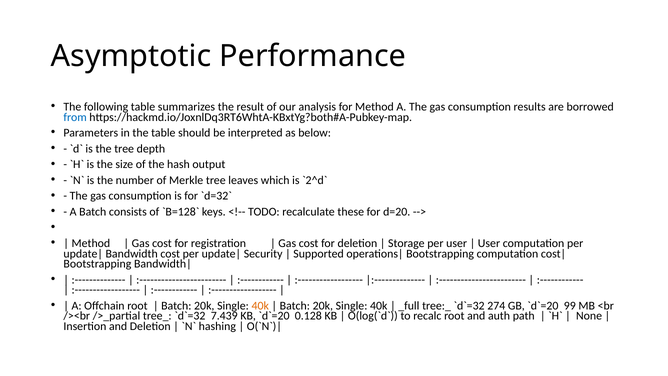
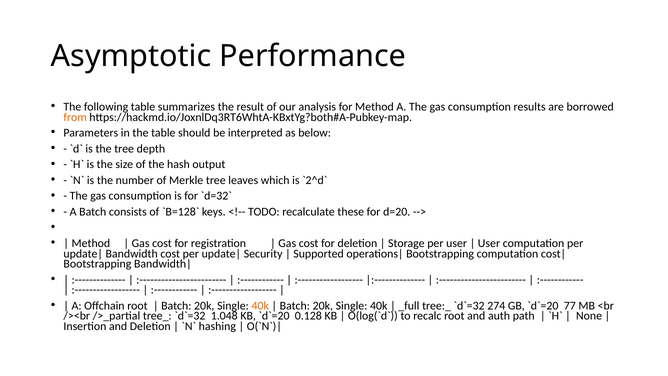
from colour: blue -> orange (75, 117)
99: 99 -> 77 (570, 305)
7.439: 7.439 -> 1.048 (224, 316)
